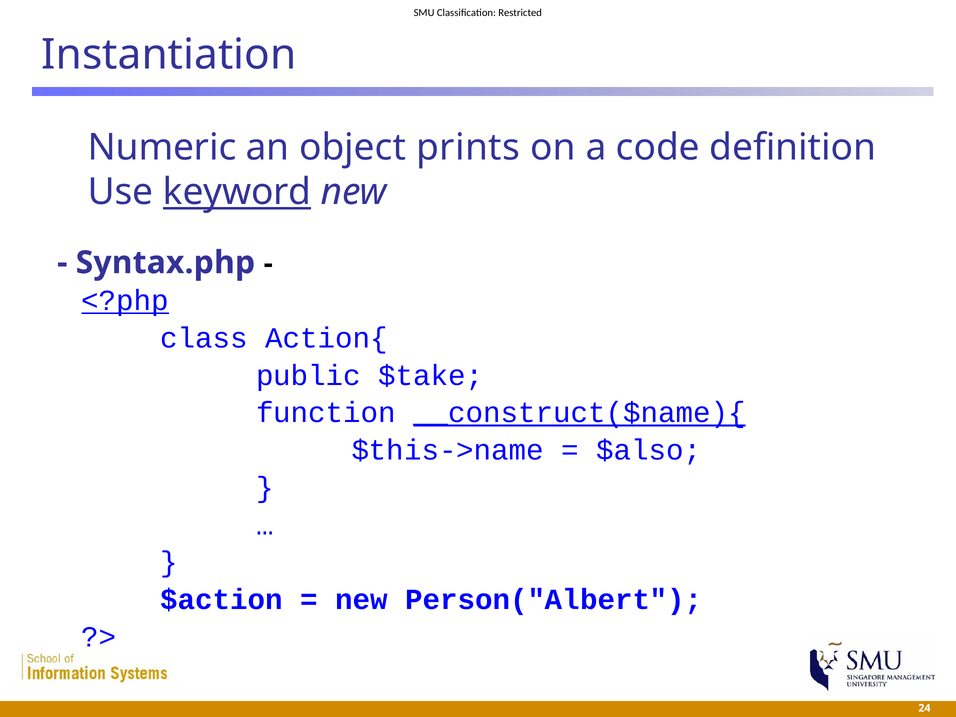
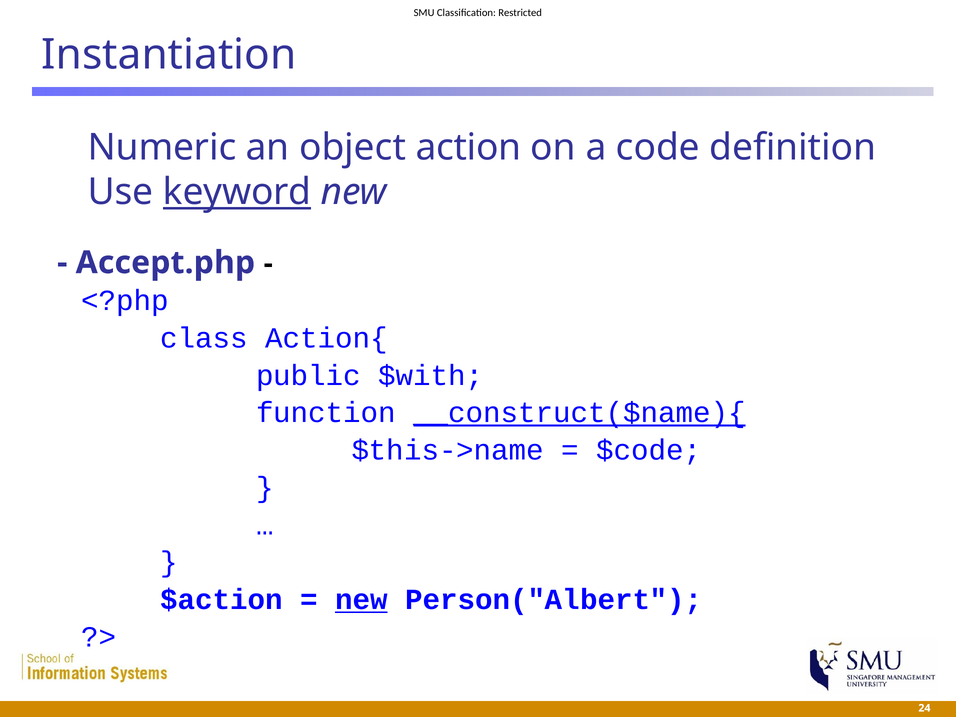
prints: prints -> action (468, 148)
Syntax.php: Syntax.php -> Accept.php (165, 263)
<?php underline: present -> none (125, 301)
$take: $take -> $with (431, 375)
$also: $also -> $code (649, 450)
new underline: none -> present (361, 600)
